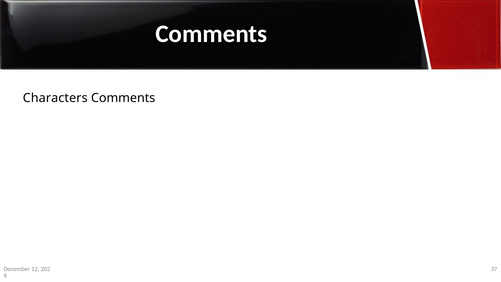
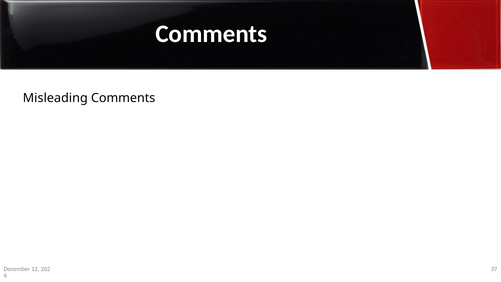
Characters: Characters -> Misleading (55, 98)
